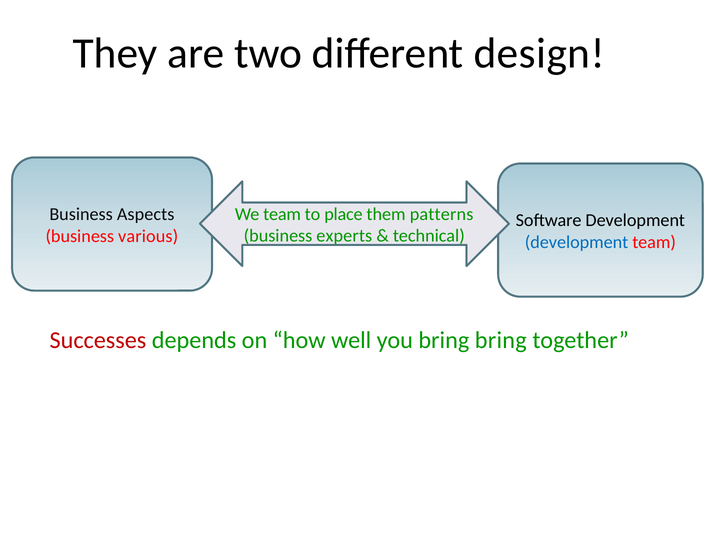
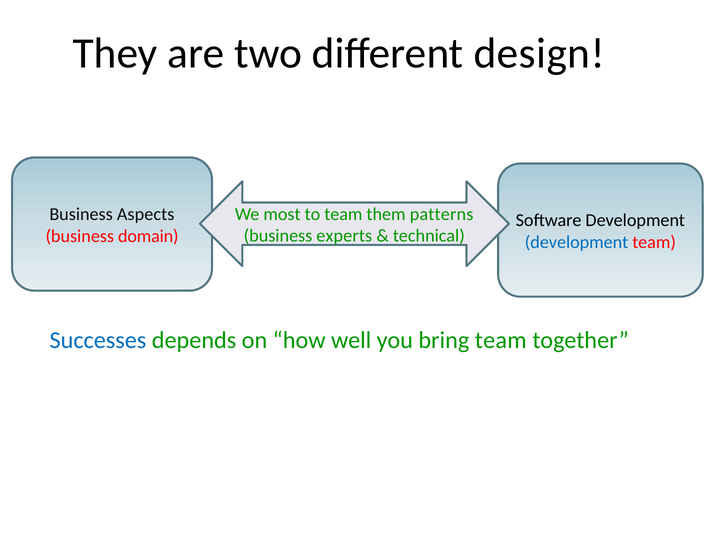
We team: team -> most (282, 214)
to place: place -> team (343, 214)
various: various -> domain (148, 236)
Successes colour: red -> blue (98, 341)
bring bring: bring -> team (501, 341)
